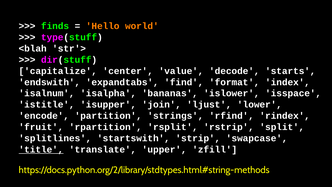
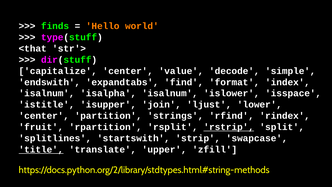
<blah: <blah -> <that (33, 48)
starts: starts -> simple (290, 71)
isalpha bananas: bananas -> isalnum (170, 93)
encode: encode -> center (44, 116)
rstrip underline: none -> present (229, 127)
